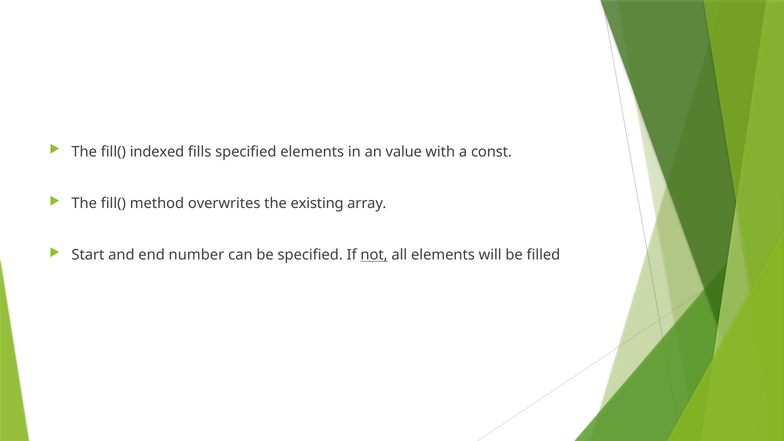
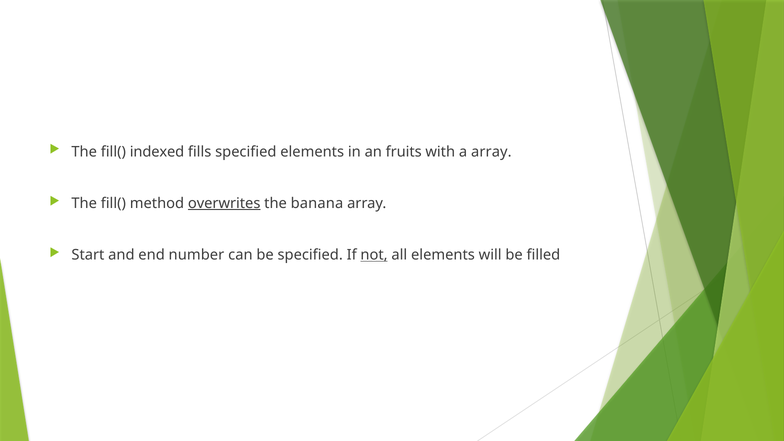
value: value -> fruits (404, 152)
a const: const -> array (491, 152)
overwrites underline: none -> present (224, 203)
existing: existing -> banana (317, 203)
